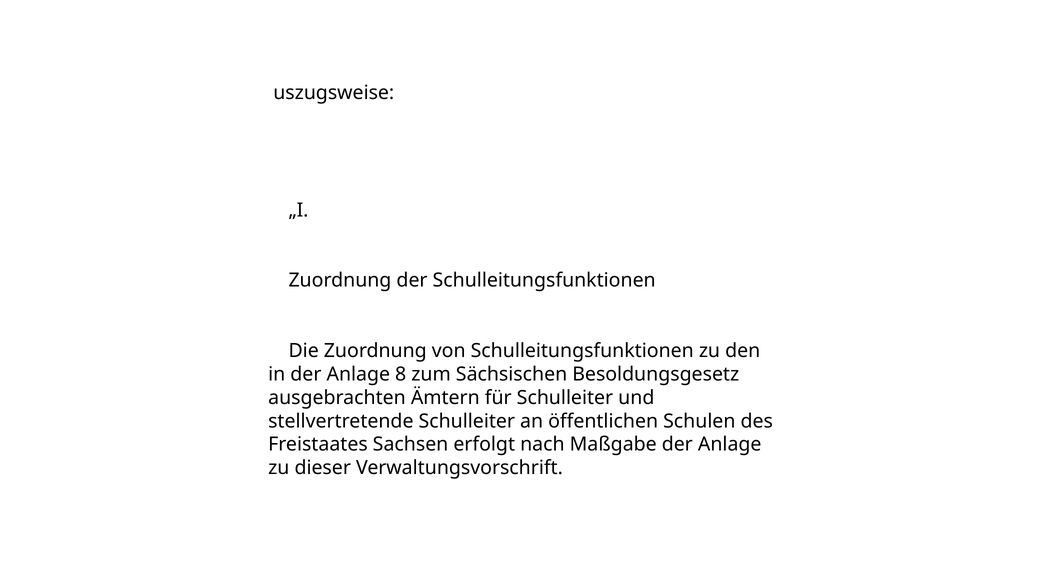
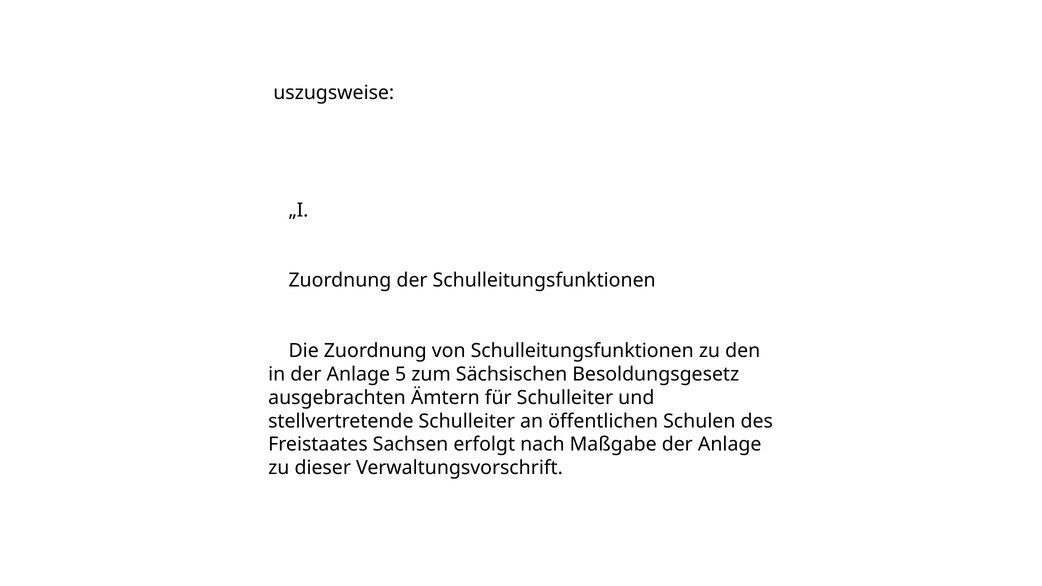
8: 8 -> 5 (401, 374)
